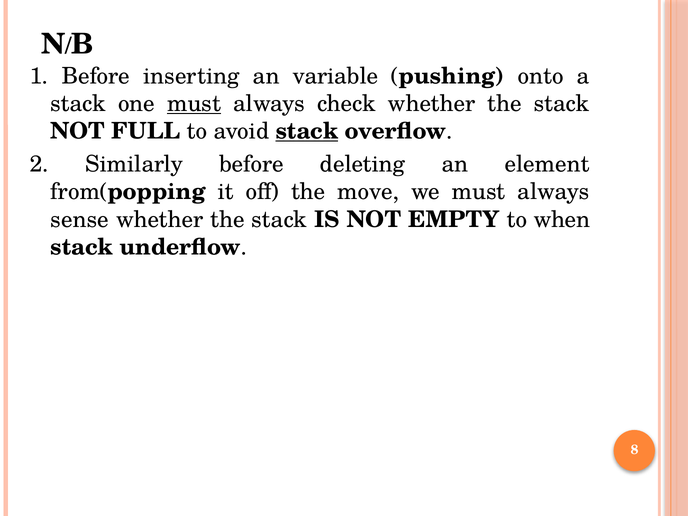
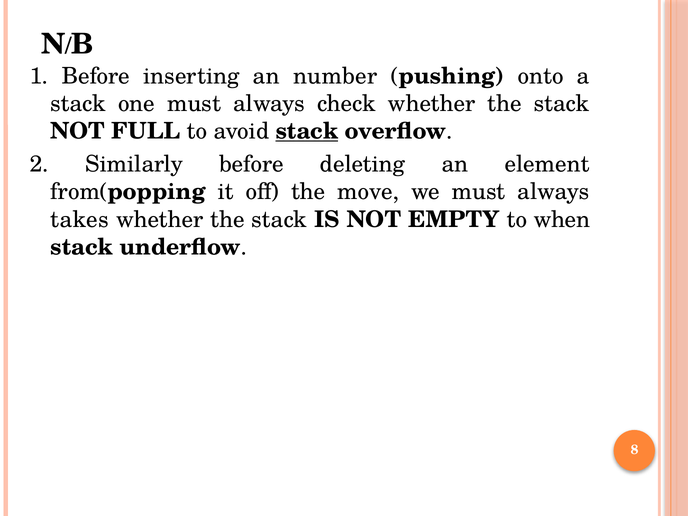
variable: variable -> number (335, 76)
must underline: present -> none (194, 104)
sense: sense -> takes (80, 219)
